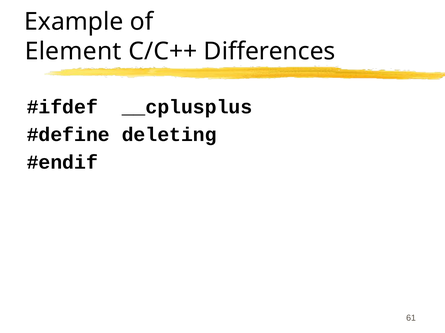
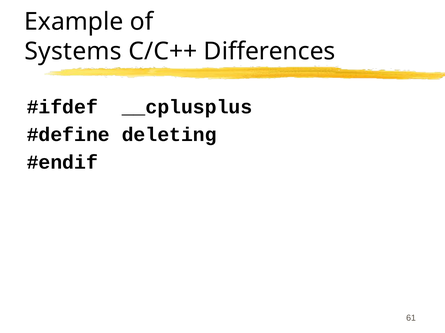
Element: Element -> Systems (73, 51)
